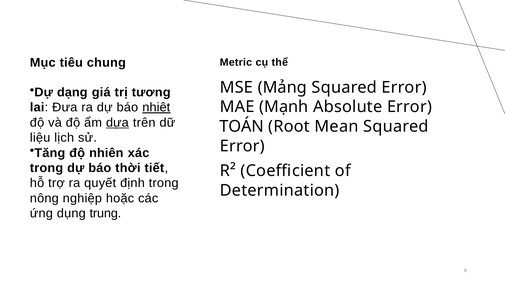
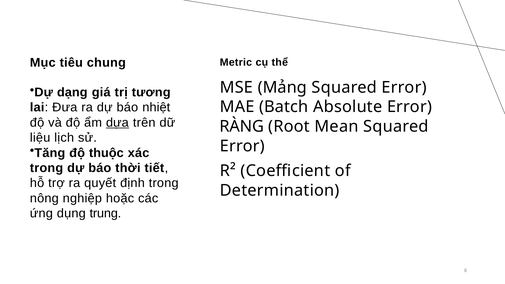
nhiệt underline: present -> none (156, 107)
Mạnh: Mạnh -> Batch (284, 107)
TOÁN: TOÁN -> RÀNG (242, 126)
nhiên: nhiên -> thuộc (106, 153)
